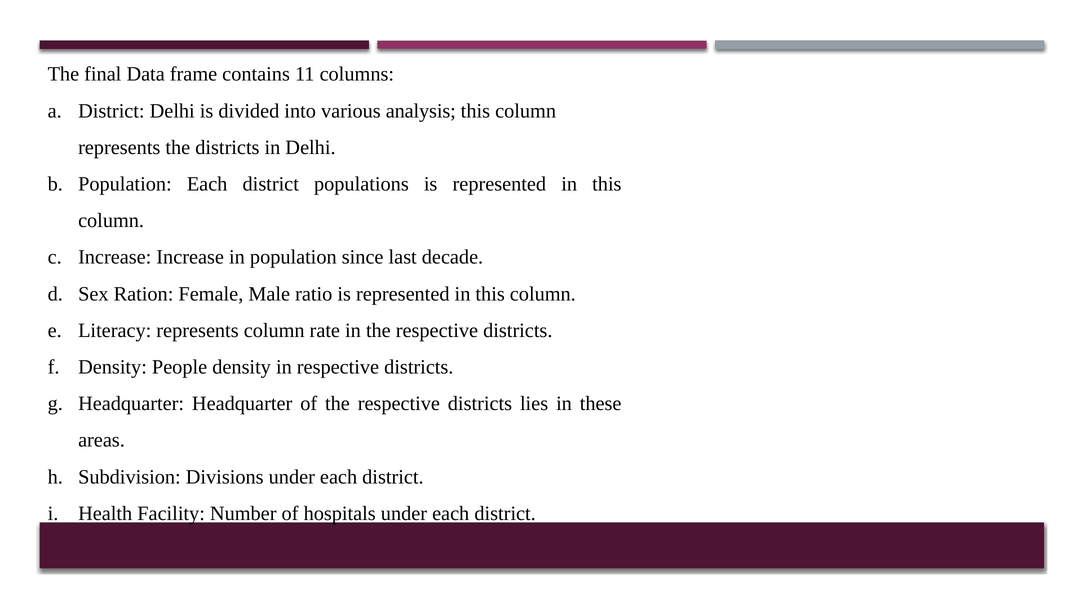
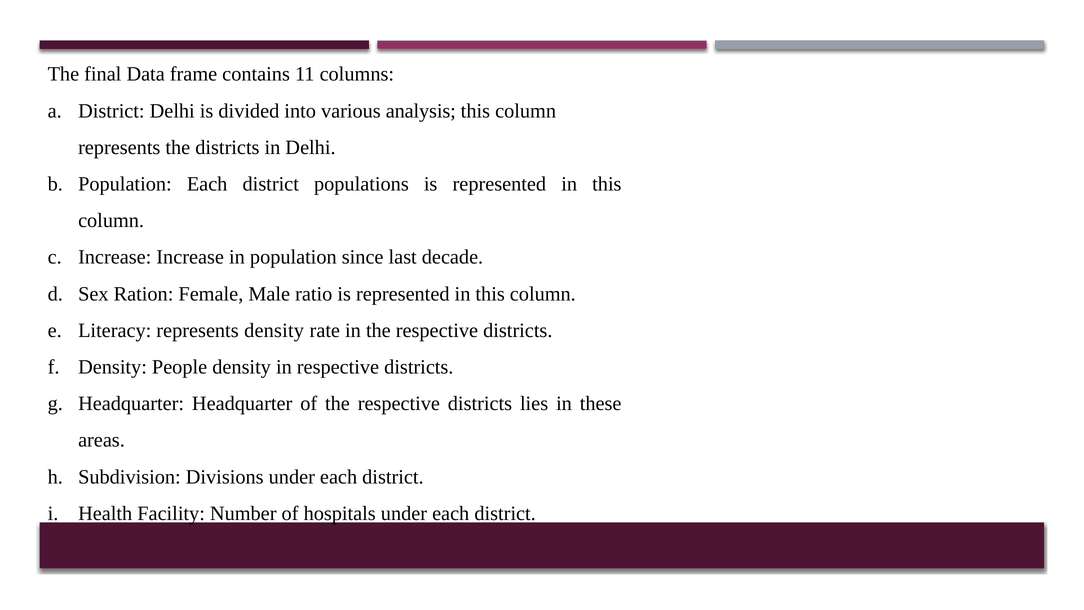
represents column: column -> density (274, 330)
